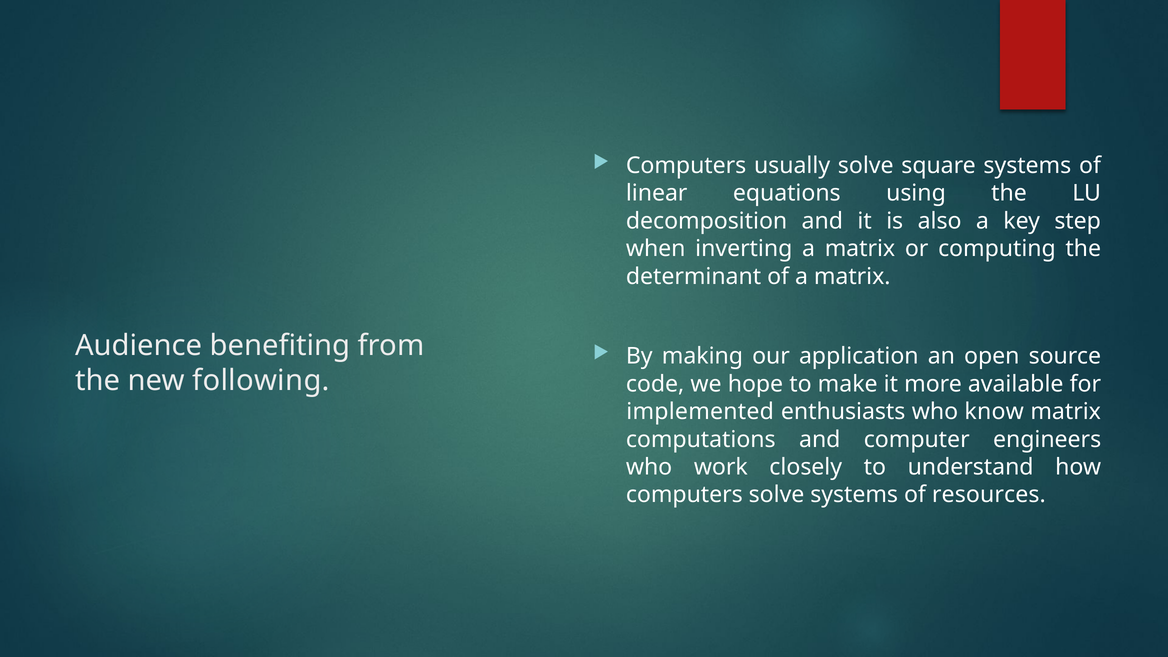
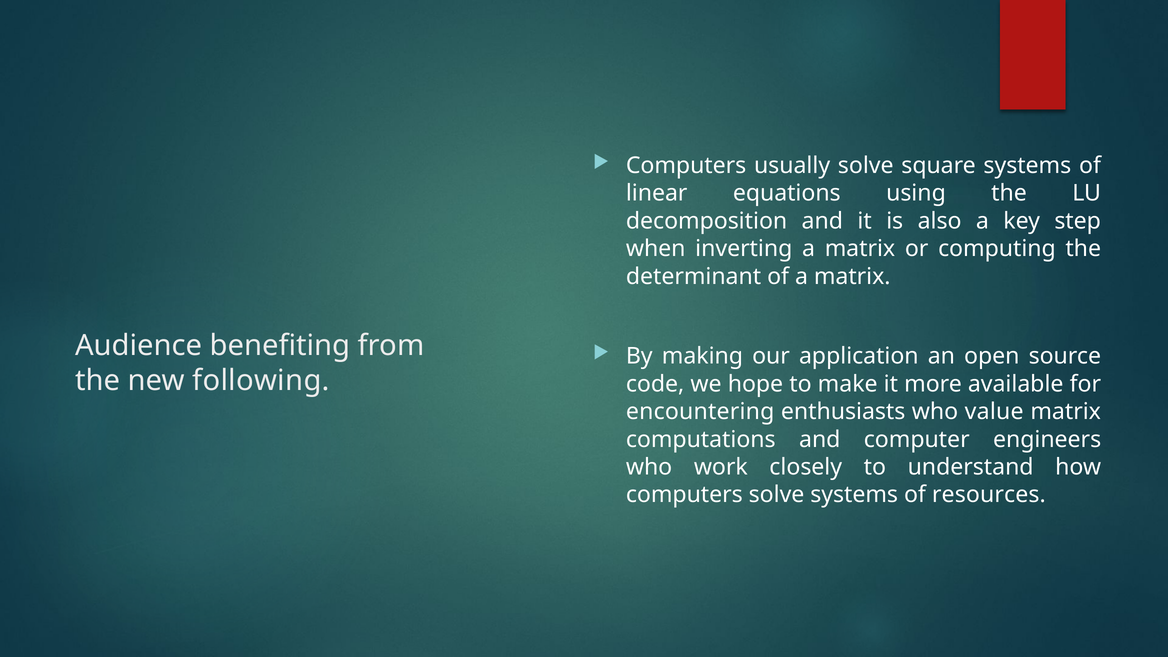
implemented: implemented -> encountering (700, 412)
know: know -> value (994, 412)
